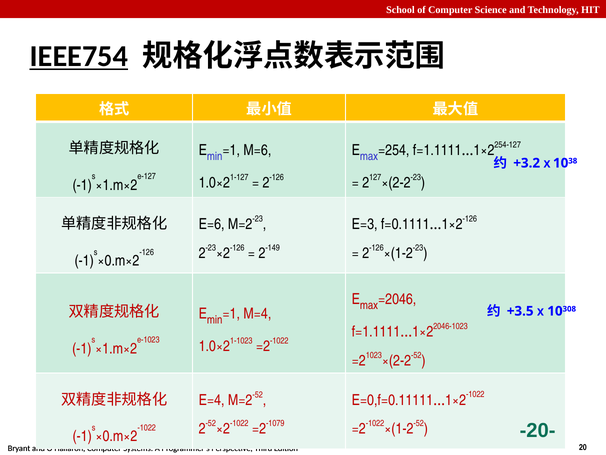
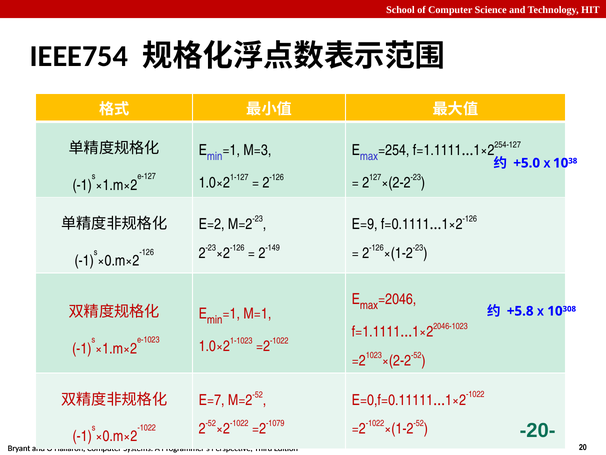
IEEE754 underline: present -> none (79, 56)
M=6: M=6 -> M=3 (257, 150)
+3.2: +3.2 -> +5.0 (527, 163)
E=6: E=6 -> E=2 (212, 224)
E=3: E=3 -> E=9 (365, 224)
+3.5: +3.5 -> +5.8 (520, 311)
M=4: M=4 -> M=1 (257, 313)
E=4: E=4 -> E=7 (212, 400)
